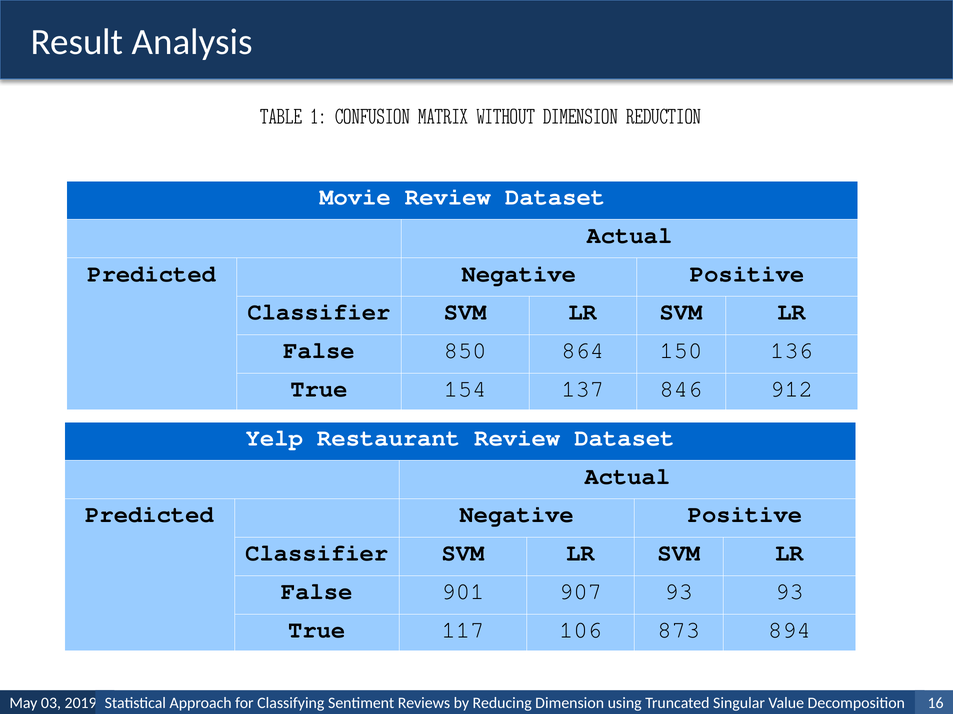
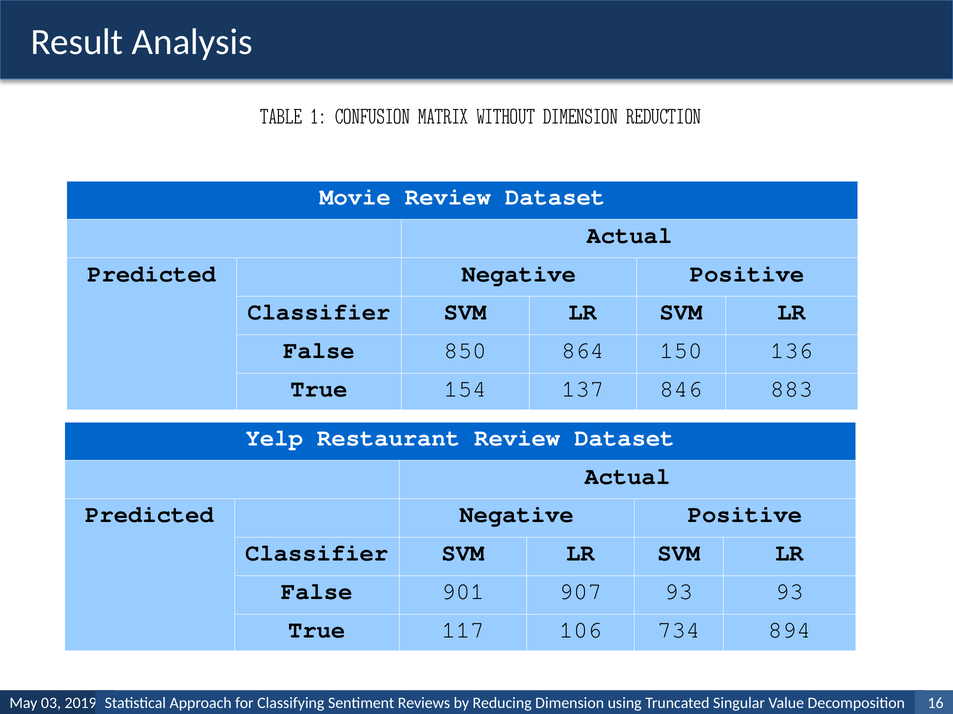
912: 912 -> 883 (792, 389)
873: 873 -> 734 (679, 631)
